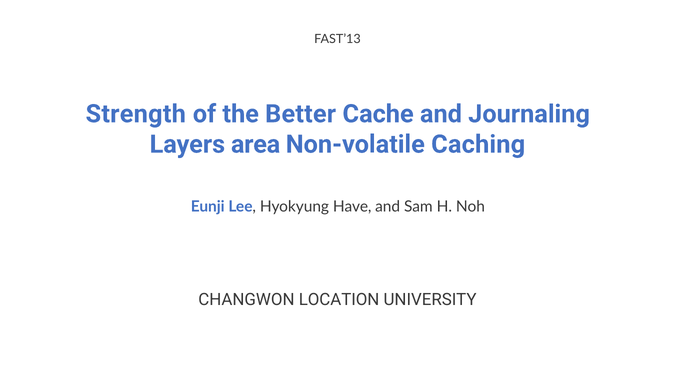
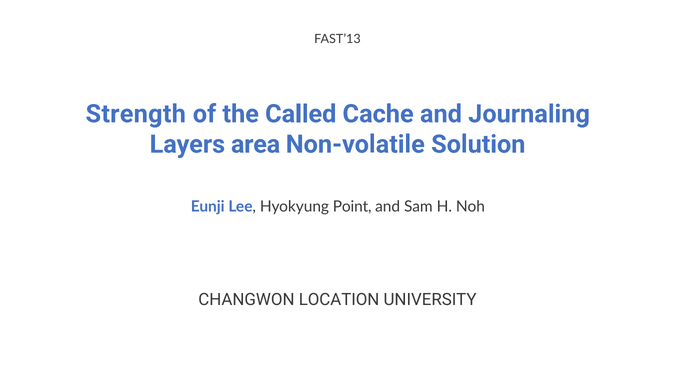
Better: Better -> Called (301, 114)
Caching: Caching -> Solution (478, 144)
Have: Have -> Point (352, 207)
